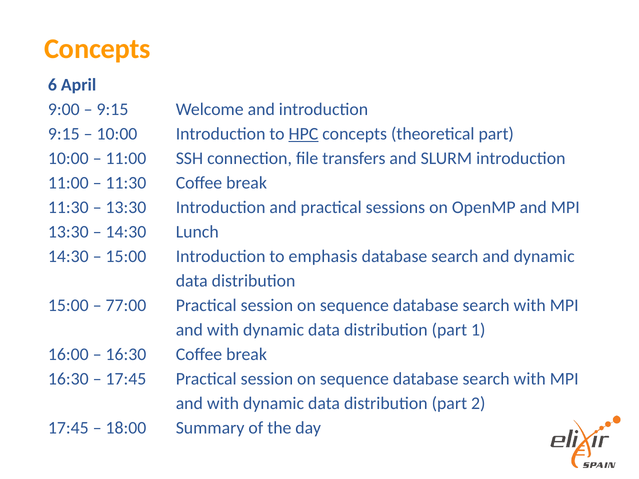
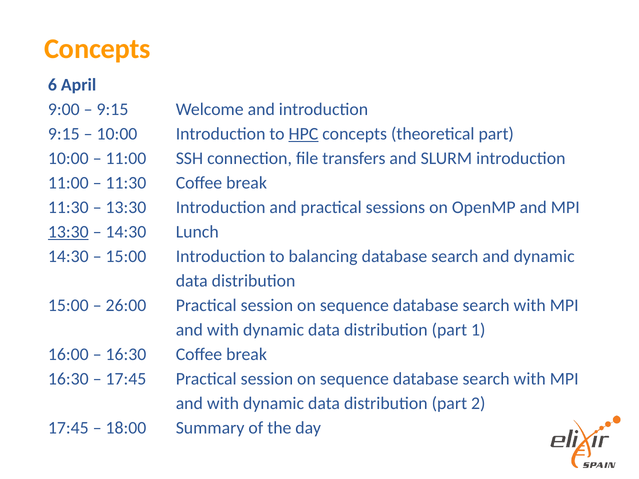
13:30 underline: none -> present (68, 232)
emphasis: emphasis -> balancing (323, 257)
77:00: 77:00 -> 26:00 (126, 306)
